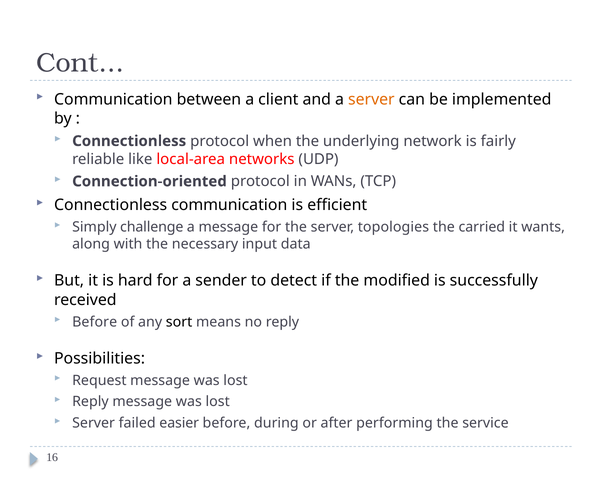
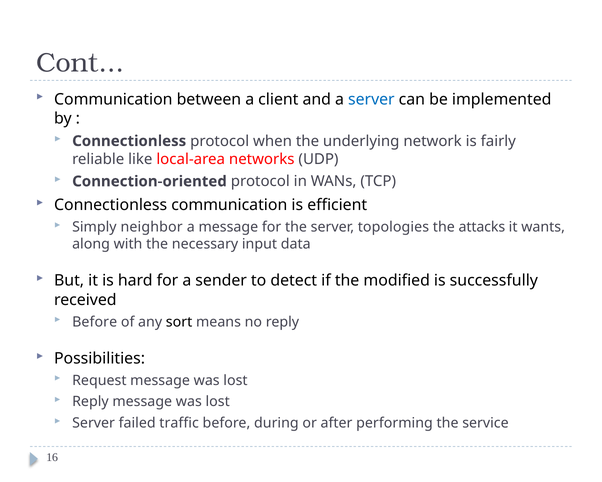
server colour: orange -> blue (371, 99)
challenge: challenge -> neighbor (152, 227)
carried: carried -> attacks (482, 227)
easier: easier -> traffic (179, 423)
